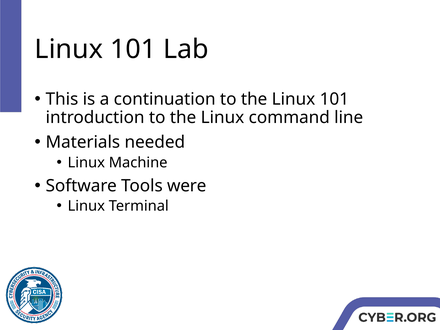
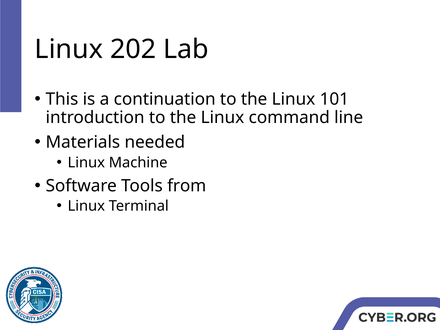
101: 101 -> 202 (133, 49)
were: were -> from (187, 186)
